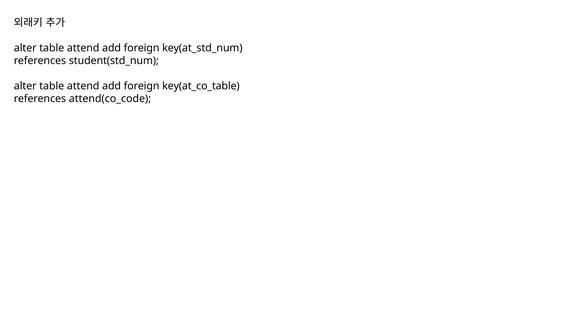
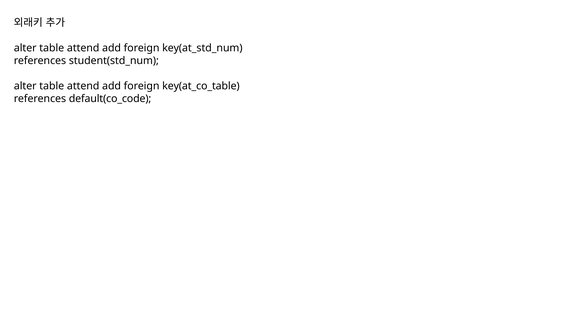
attend(co_code: attend(co_code -> default(co_code (110, 99)
